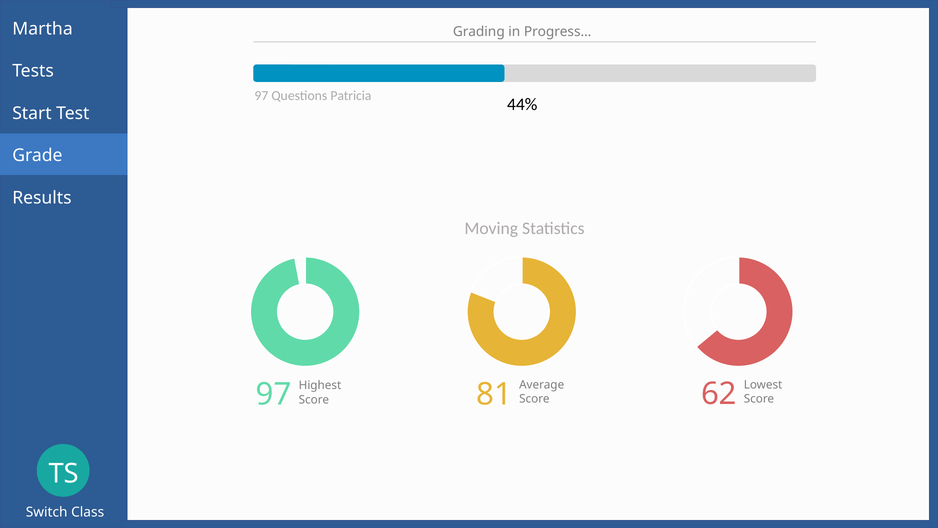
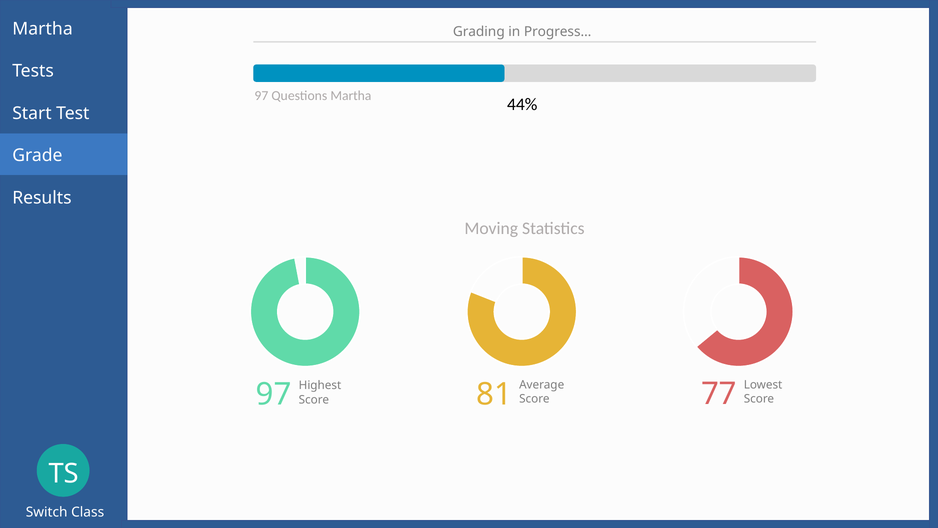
Questions Patricia: Patricia -> Martha (351, 96)
62: 62 -> 77 (719, 394)
